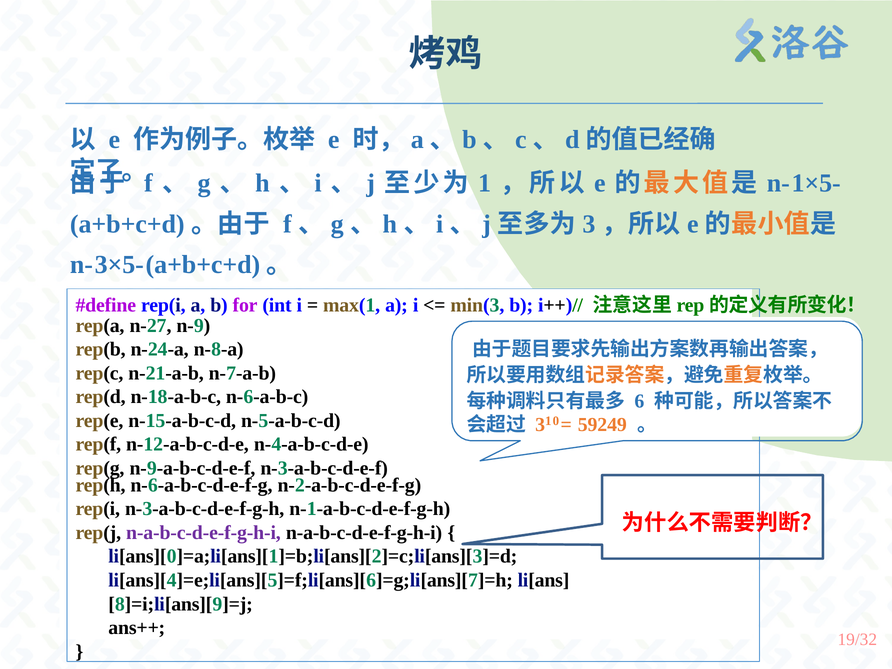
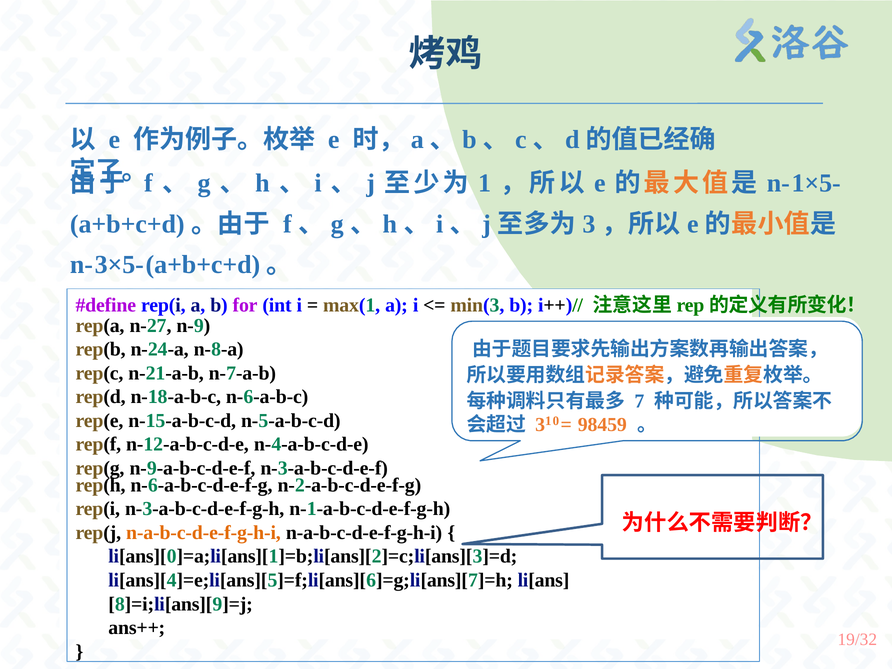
6: 6 -> 7 (639, 401)
59249: 59249 -> 98459 (602, 425)
n-a-b-c-d-e-f-g-h-i colour: purple -> orange (203, 533)
